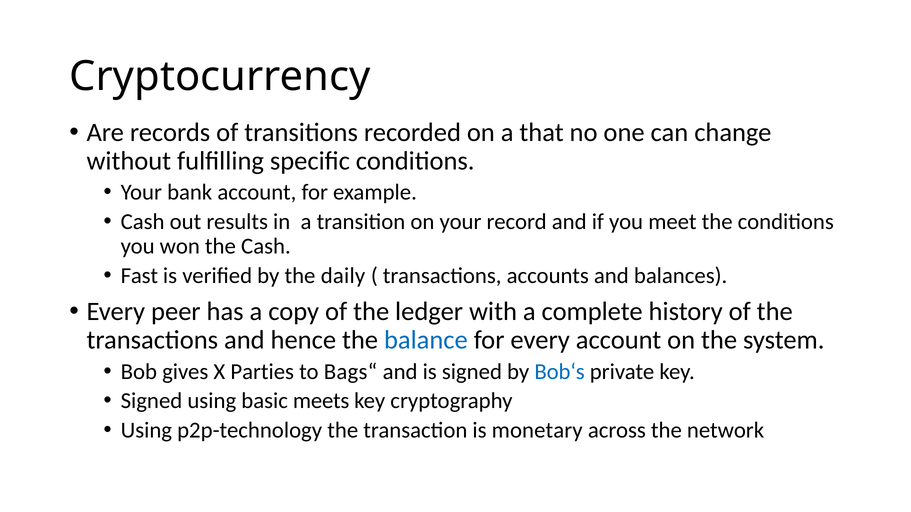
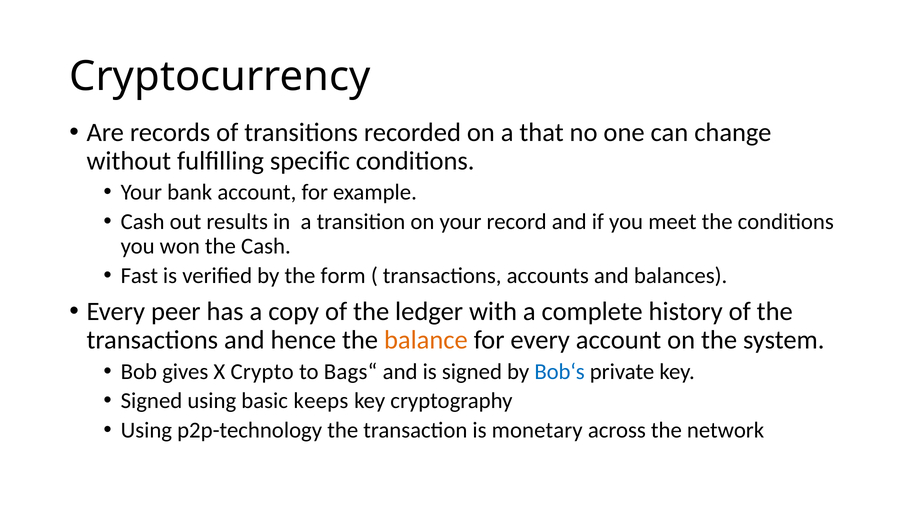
daily: daily -> form (343, 276)
balance colour: blue -> orange (426, 340)
Parties: Parties -> Crypto (262, 372)
meets: meets -> keeps (321, 401)
